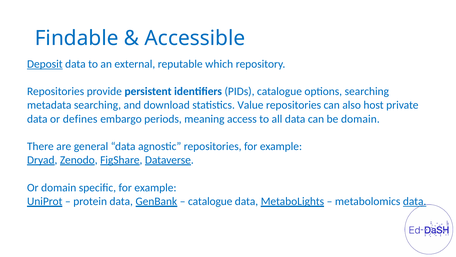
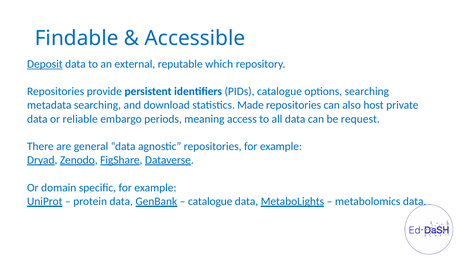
Value: Value -> Made (251, 105)
defines: defines -> reliable (80, 119)
be domain: domain -> request (360, 119)
data underline: present -> none (415, 201)
